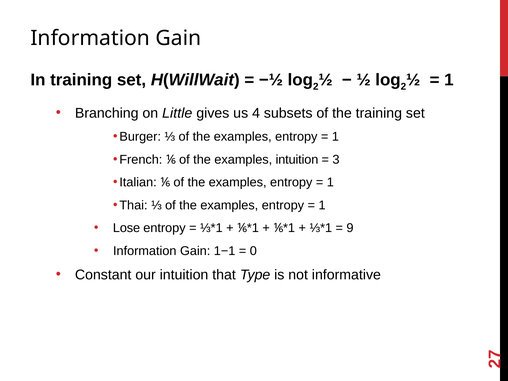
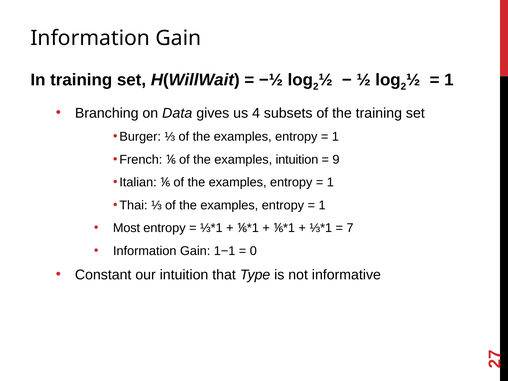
Little: Little -> Data (177, 113)
3: 3 -> 9 (336, 160)
Lose: Lose -> Most (126, 228)
9: 9 -> 7 (350, 228)
